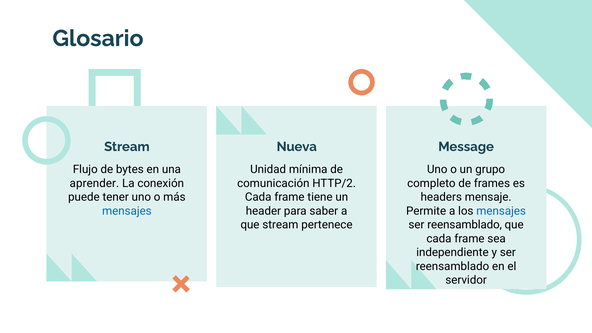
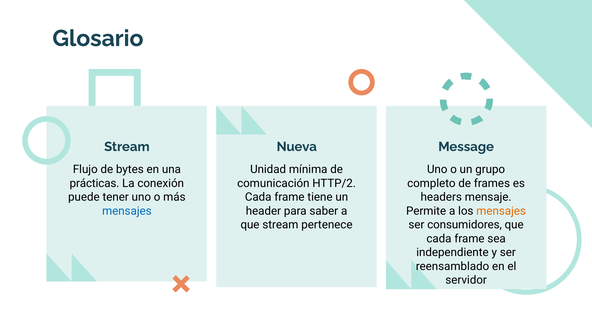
aprender: aprender -> prácticas (94, 183)
mensajes colour: blue -> orange (501, 211)
reensamblado: reensamblado -> consumidores (465, 225)
